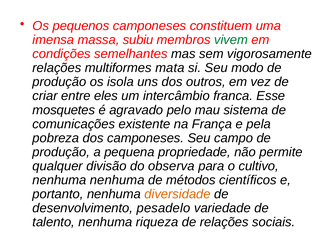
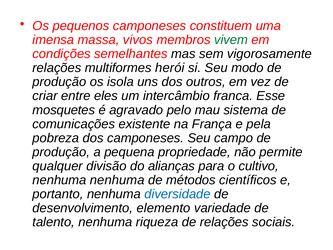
subiu: subiu -> vivos (138, 40)
mata: mata -> herói (170, 68)
observa: observa -> alianças (171, 166)
diversidade colour: orange -> blue (178, 194)
pesadelo: pesadelo -> elemento (163, 208)
